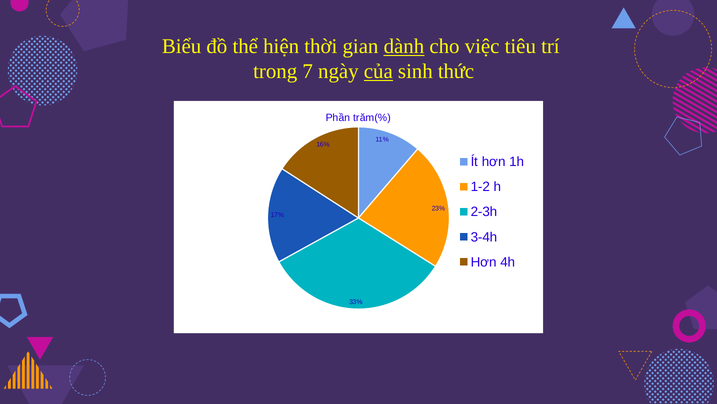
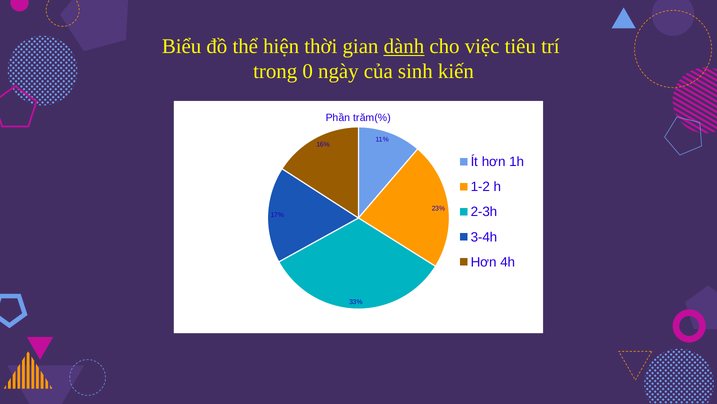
7: 7 -> 0 (308, 71)
của underline: present -> none (378, 71)
thức: thức -> kiến (456, 71)
